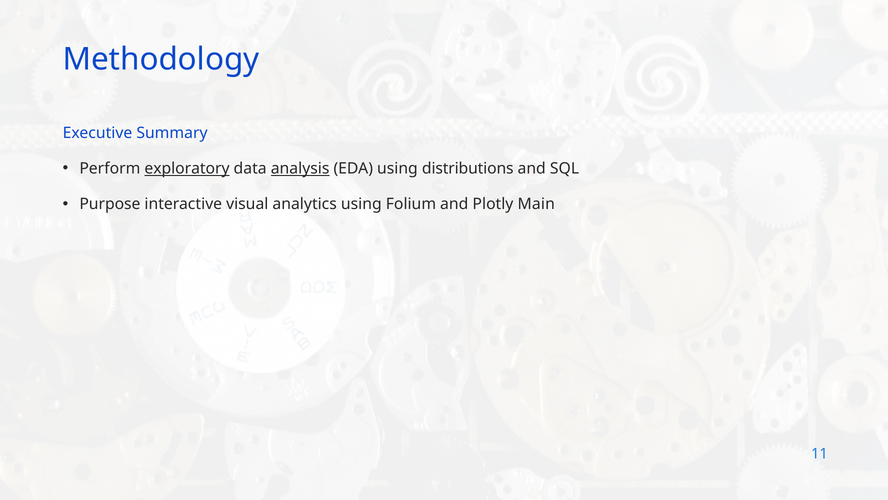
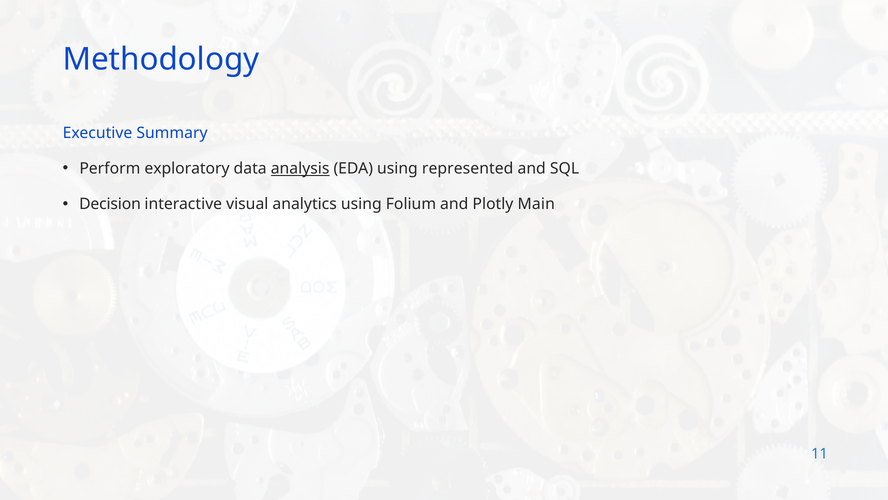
exploratory underline: present -> none (187, 168)
distributions: distributions -> represented (468, 168)
Purpose: Purpose -> Decision (110, 204)
